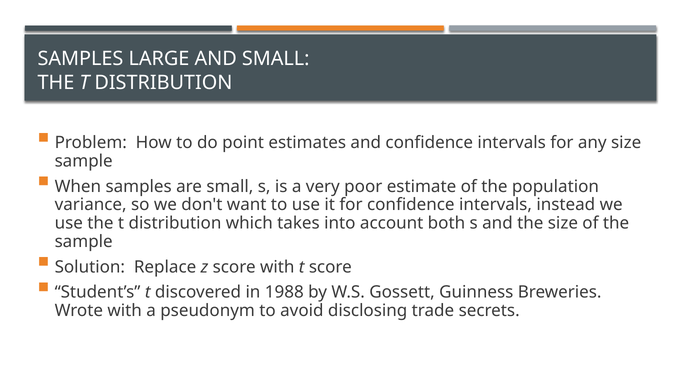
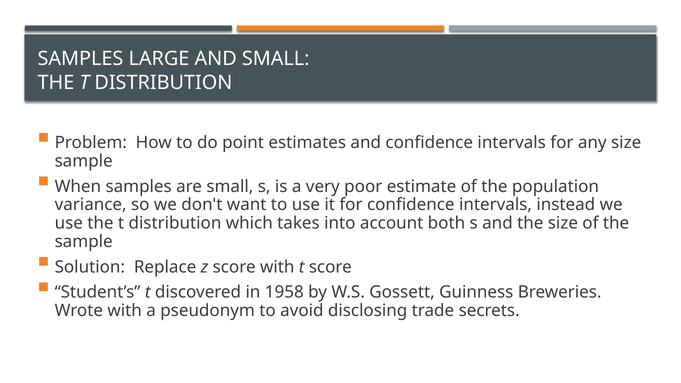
1988: 1988 -> 1958 (284, 292)
